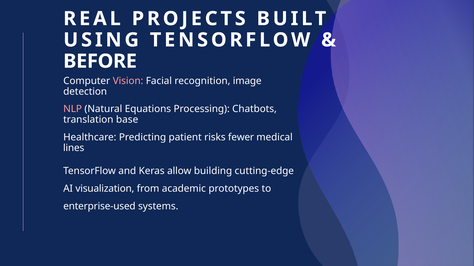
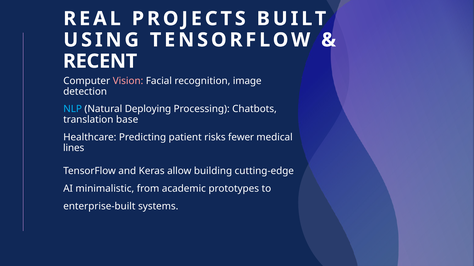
BEFORE: BEFORE -> RECENT (100, 61)
NLP colour: pink -> light blue (73, 109)
Equations: Equations -> Deploying (148, 109)
visualization: visualization -> minimalistic (105, 189)
enterprise-used: enterprise-used -> enterprise-built (99, 207)
